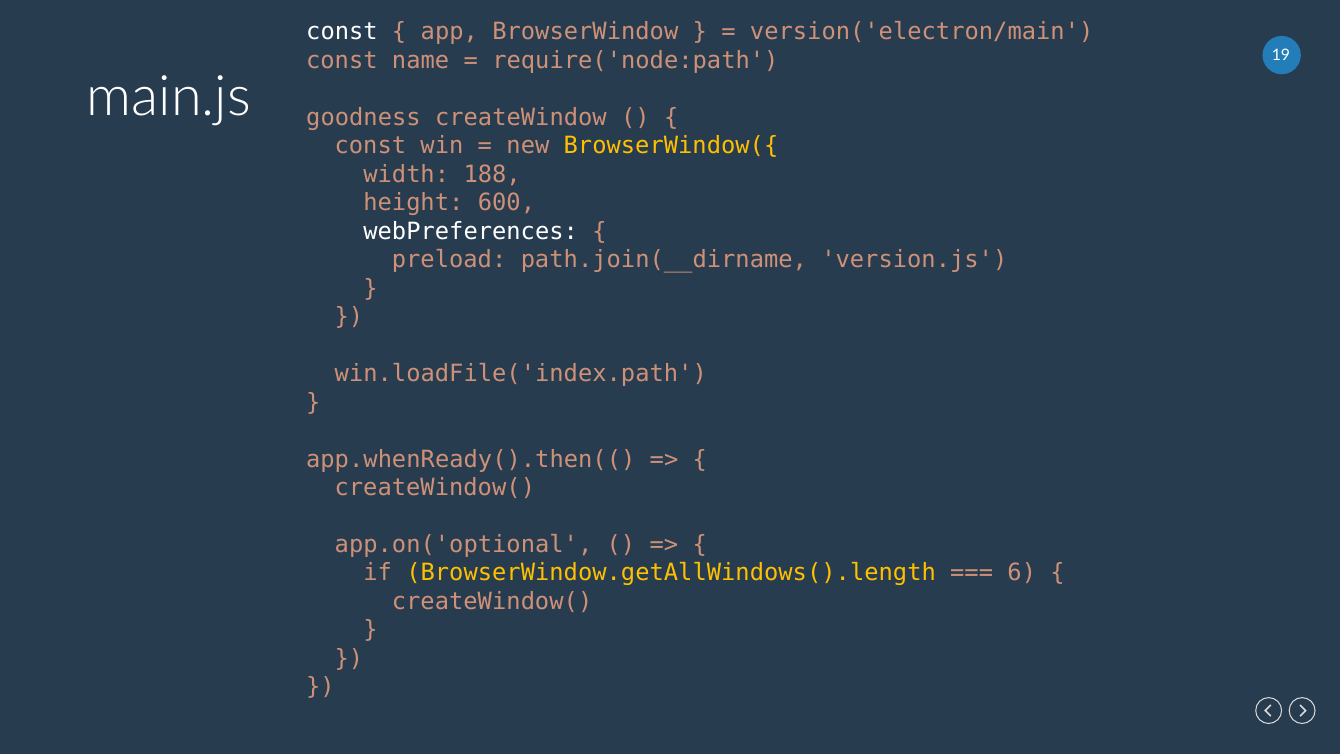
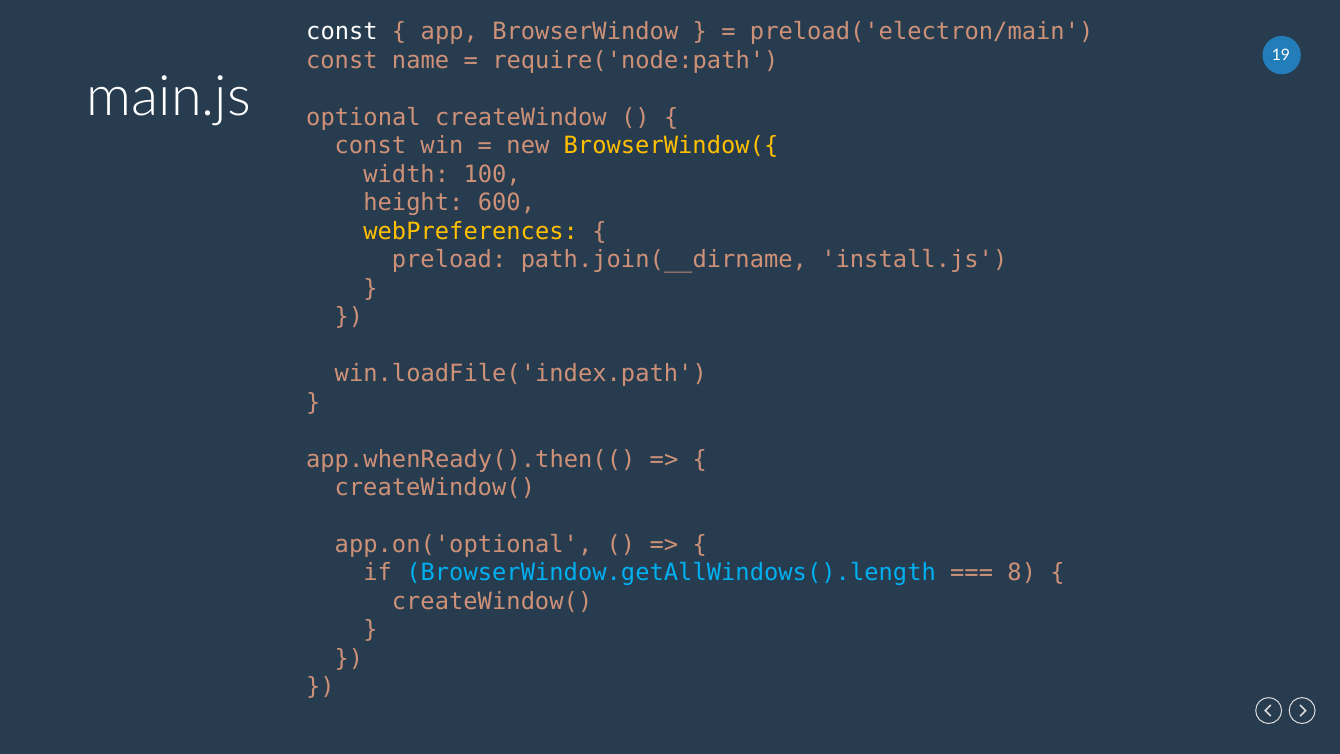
version('electron/main: version('electron/main -> preload('electron/main (922, 32)
goodness: goodness -> optional (363, 117)
188: 188 -> 100 (492, 174)
webPreferences colour: white -> yellow (471, 231)
version.js: version.js -> install.js (914, 260)
BrowserWindow.getAllWindows().length colour: yellow -> light blue (671, 573)
6: 6 -> 8 (1022, 573)
